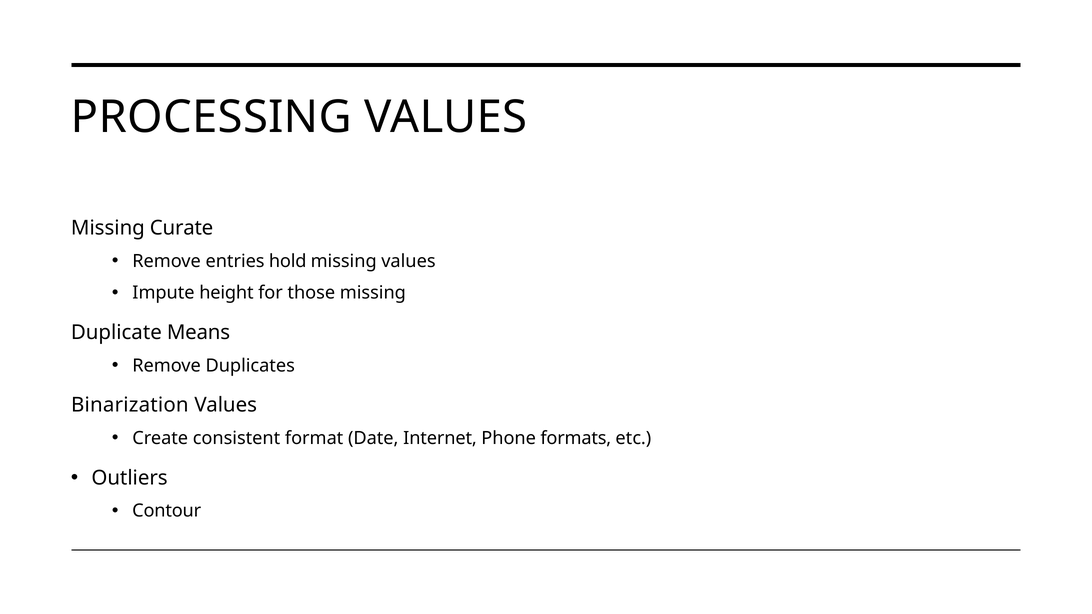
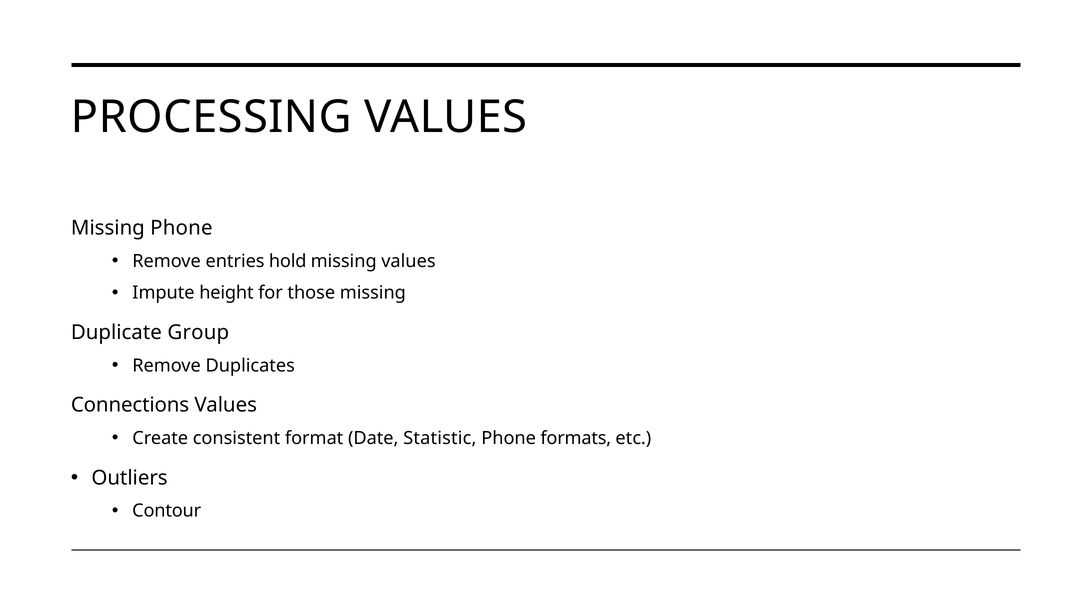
Missing Curate: Curate -> Phone (181, 228)
Means: Means -> Group (198, 333)
Binarization: Binarization -> Connections (130, 405)
Internet: Internet -> Statistic (440, 438)
